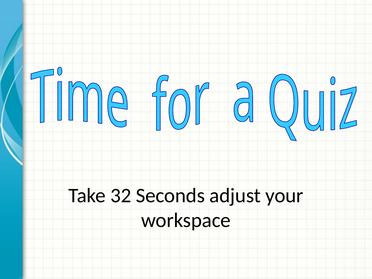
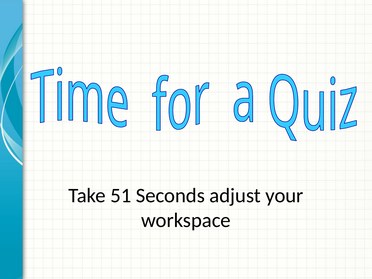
32: 32 -> 51 (121, 195)
